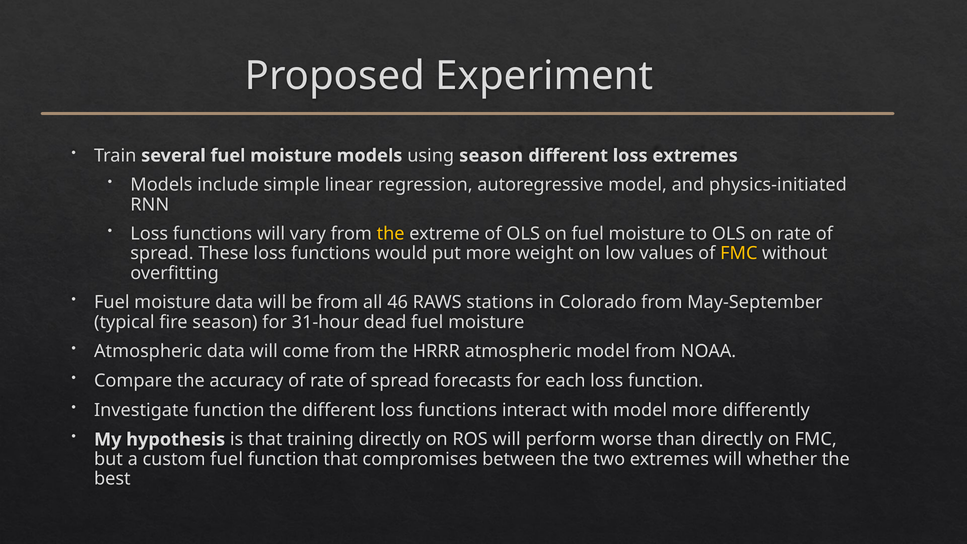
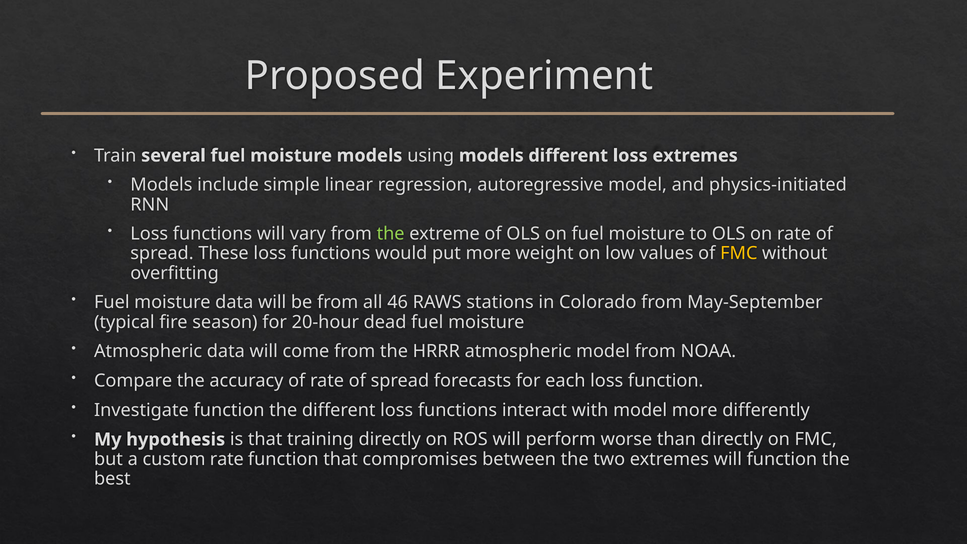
using season: season -> models (491, 156)
the colour: yellow -> light green (391, 234)
31-hour: 31-hour -> 20-hour (325, 322)
custom fuel: fuel -> rate (227, 459)
will whether: whether -> function (782, 459)
